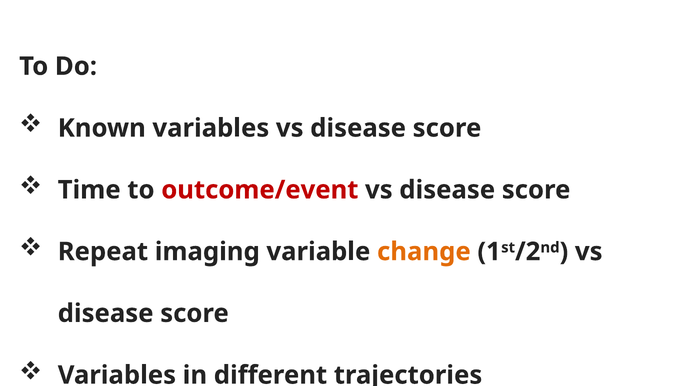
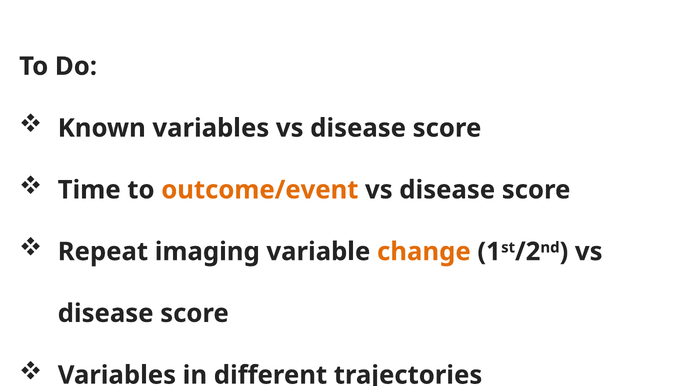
outcome/event colour: red -> orange (260, 190)
